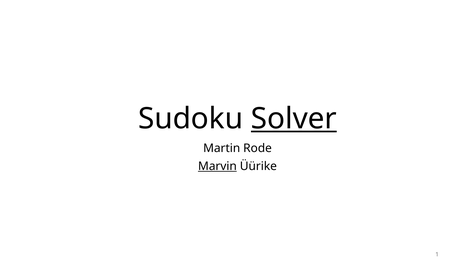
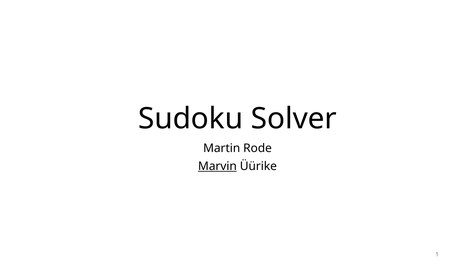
Solver underline: present -> none (294, 119)
